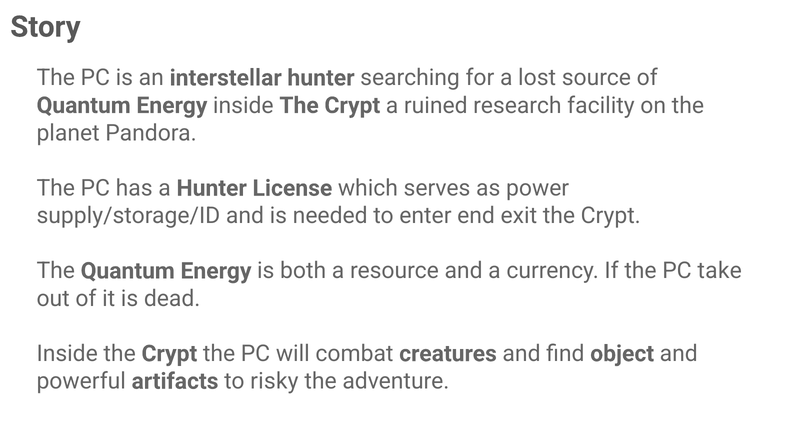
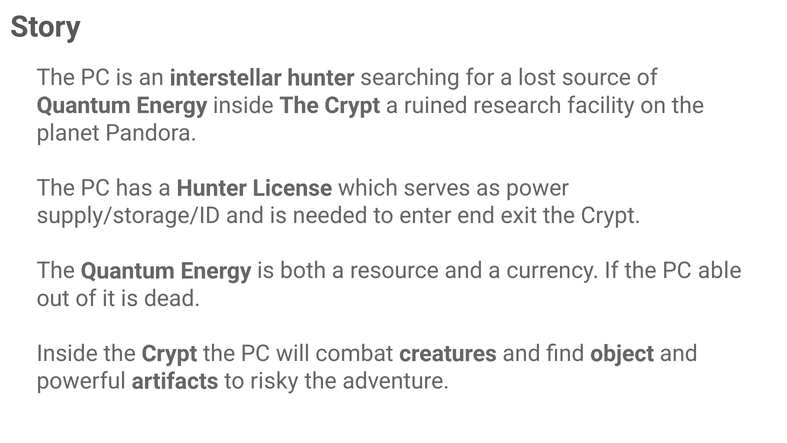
take: take -> able (720, 271)
